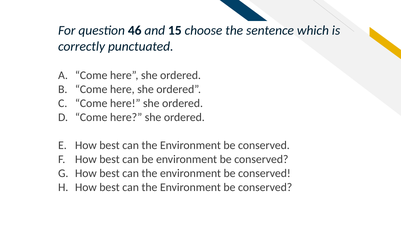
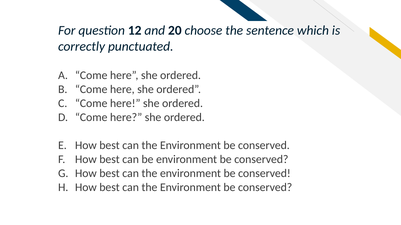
46: 46 -> 12 (135, 30)
15: 15 -> 20 (175, 30)
